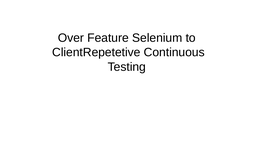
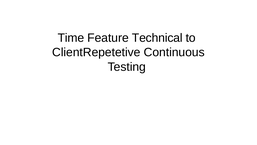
Over: Over -> Time (71, 38)
Selenium: Selenium -> Technical (157, 38)
